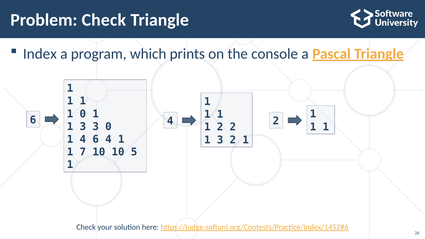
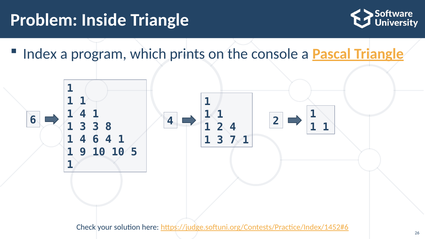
Problem Check: Check -> Inside (104, 20)
0: 0 -> 4 (83, 114)
3 0: 0 -> 8 (108, 127)
2 2: 2 -> 4 (233, 127)
3 2: 2 -> 7 (233, 140)
7: 7 -> 9 (83, 152)
